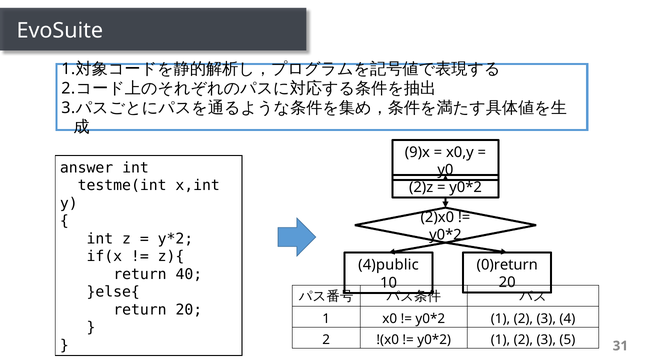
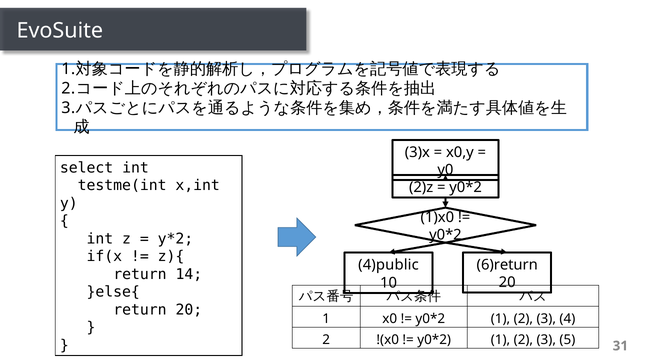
9)x: 9)x -> 3)x (417, 152)
answer: answer -> select (87, 168)
2)x0: 2)x0 -> 1)x0 (437, 218)
0)return: 0)return -> 6)return (507, 265)
40: 40 -> 14 (189, 275)
